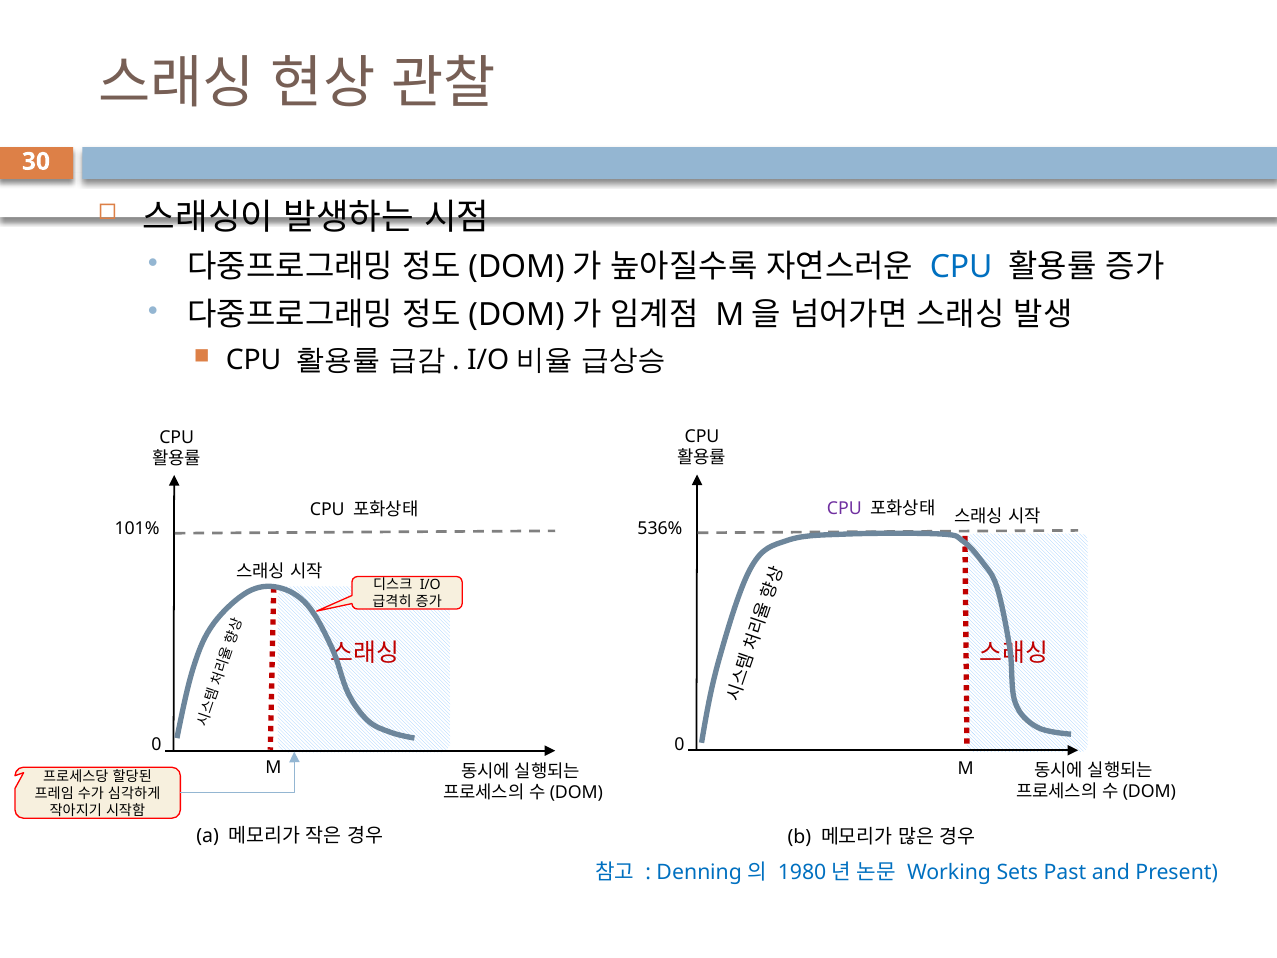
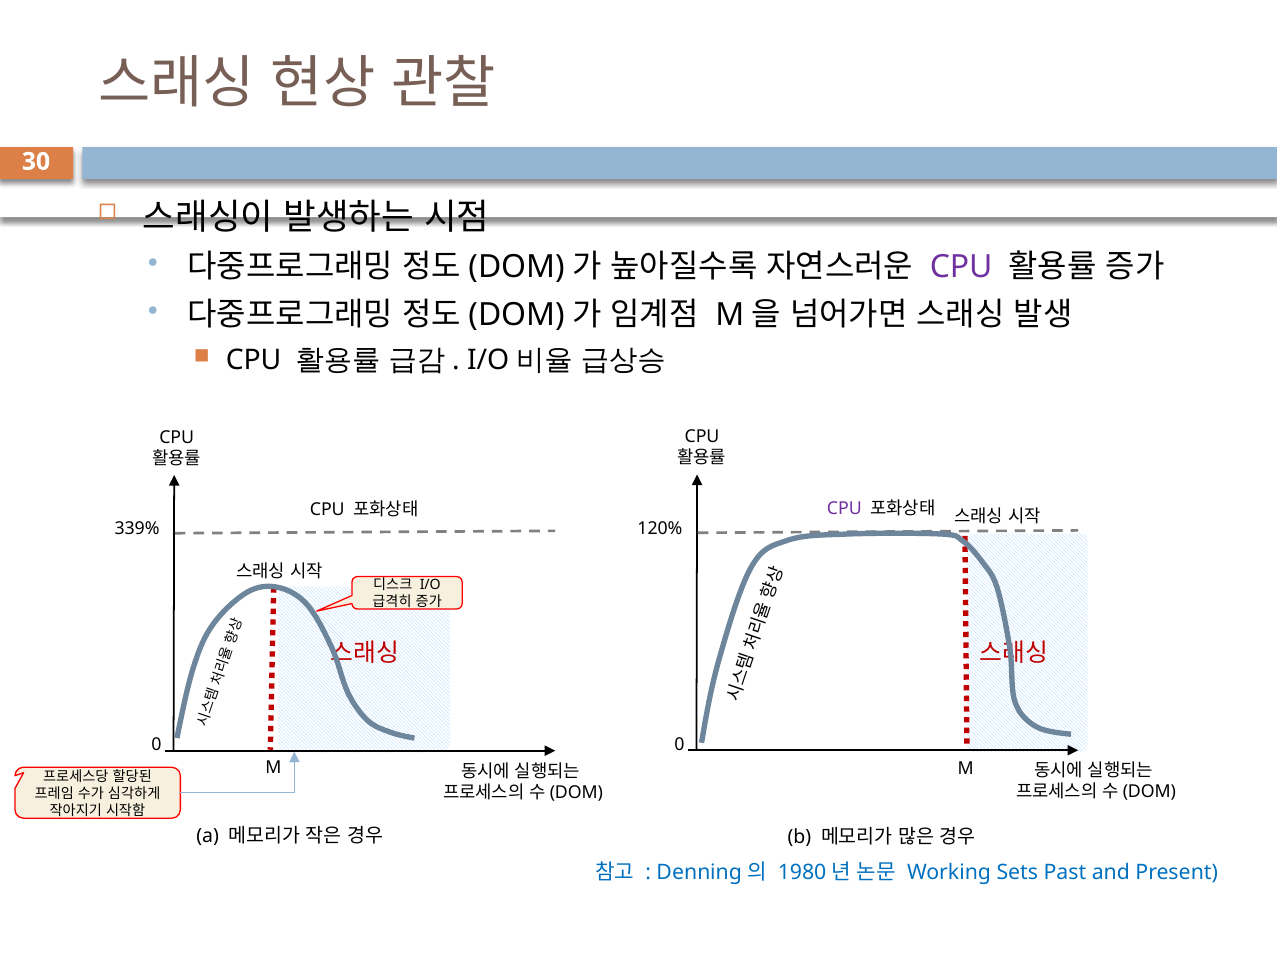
CPU colour: blue -> purple (961, 267)
536%: 536% -> 120% (660, 529)
101%: 101% -> 339% (137, 529)
